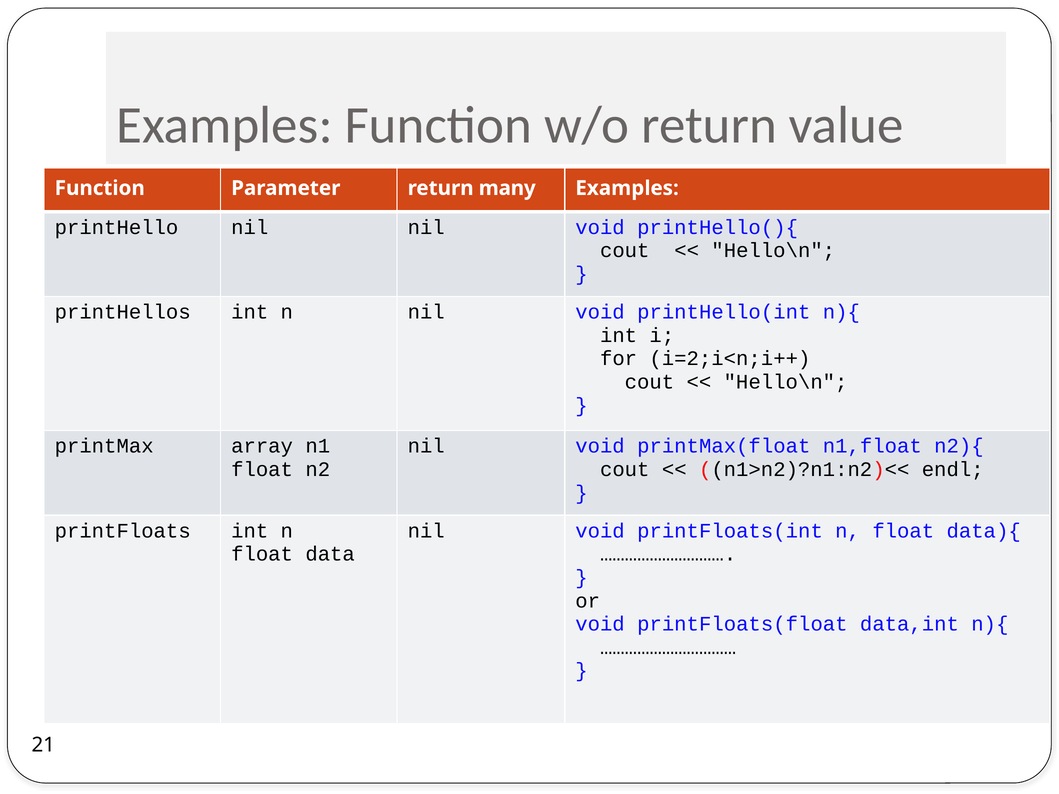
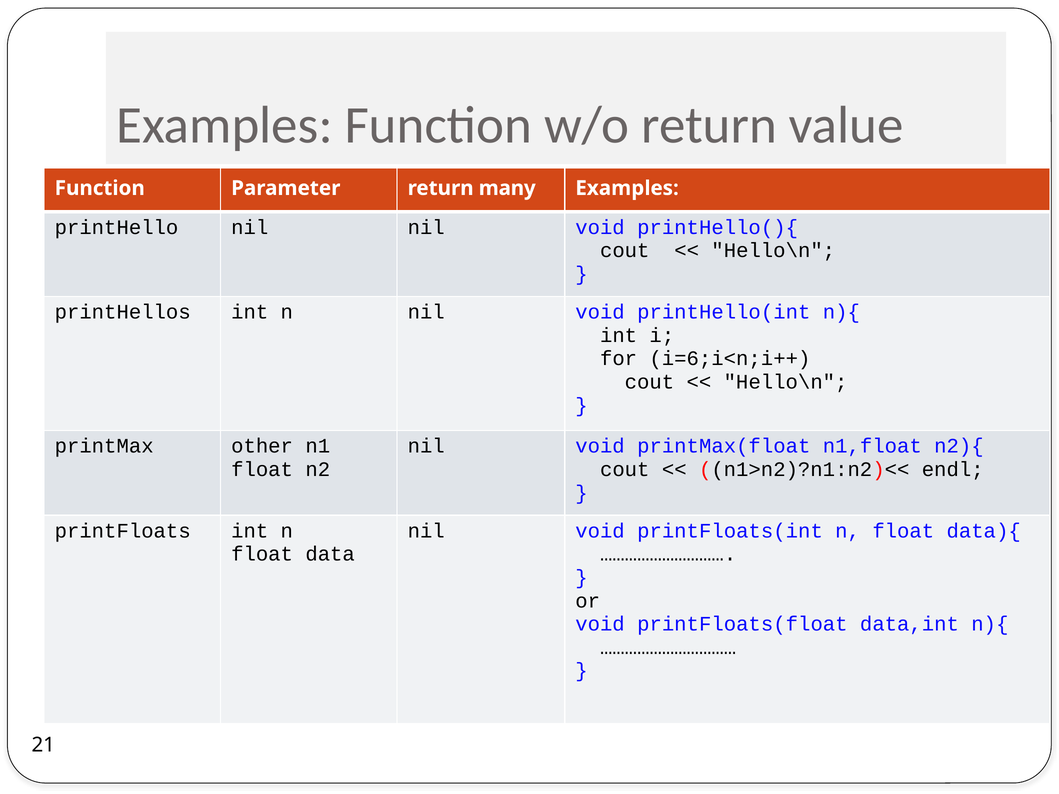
i=2;i<n;i++: i=2;i<n;i++ -> i=6;i<n;i++ (730, 359)
array: array -> other (262, 446)
